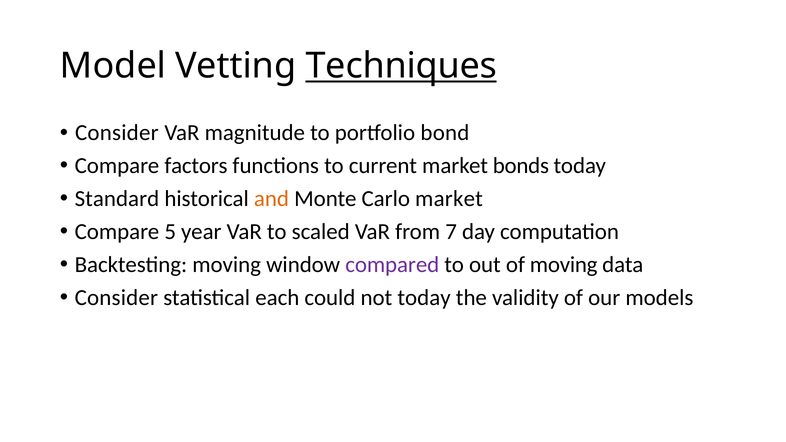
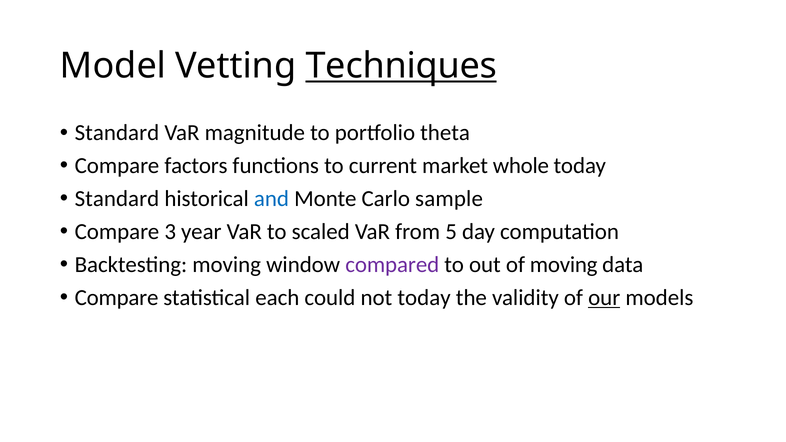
Consider: Consider -> Standard (117, 133)
bond: bond -> theta (445, 133)
bonds: bonds -> whole (521, 166)
and colour: orange -> blue (272, 199)
Carlo market: market -> sample (449, 199)
5: 5 -> 3 (170, 232)
7: 7 -> 5 (451, 232)
Consider: Consider -> Compare (117, 298)
our underline: none -> present (604, 298)
